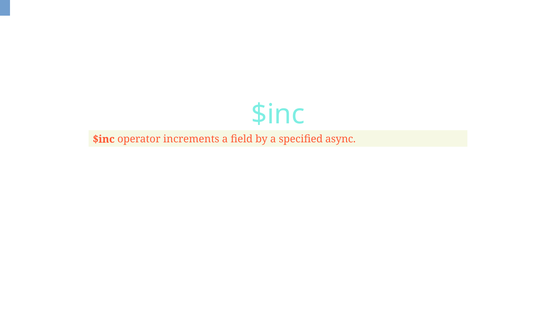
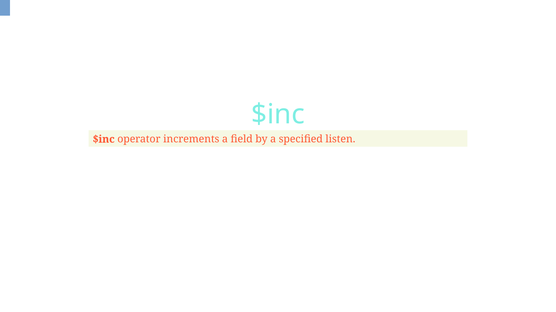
async: async -> listen (340, 140)
